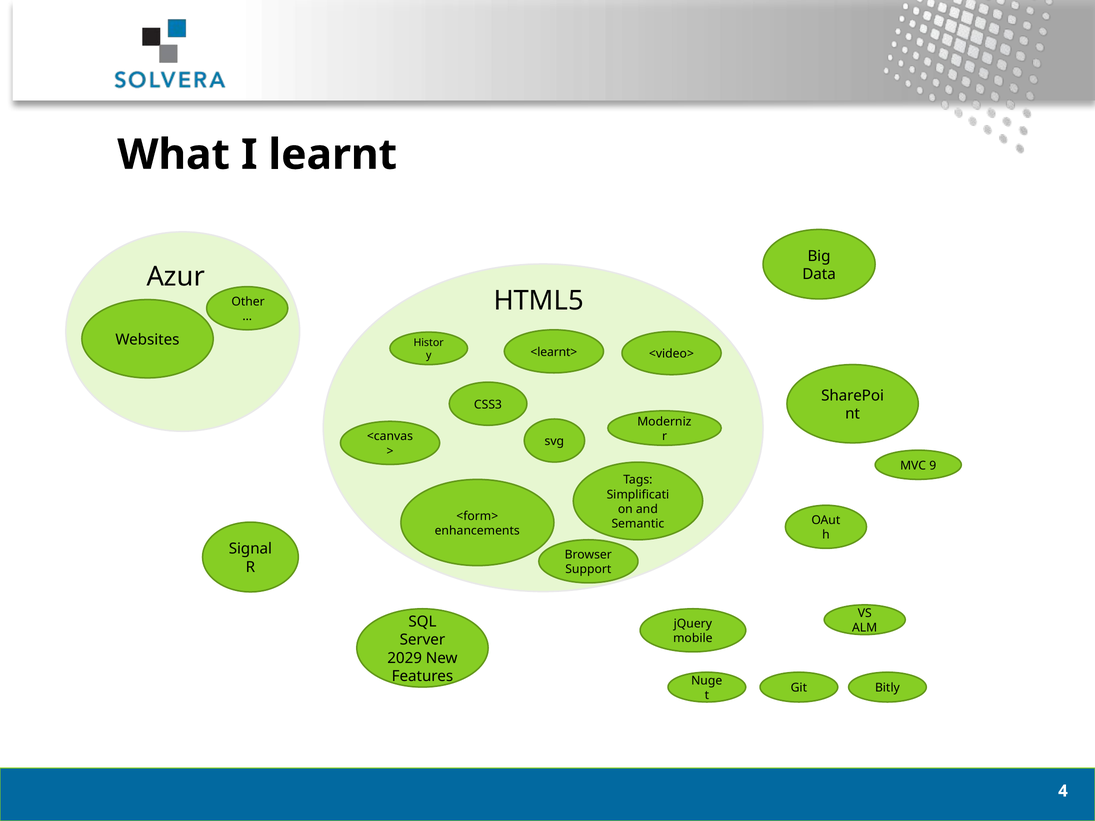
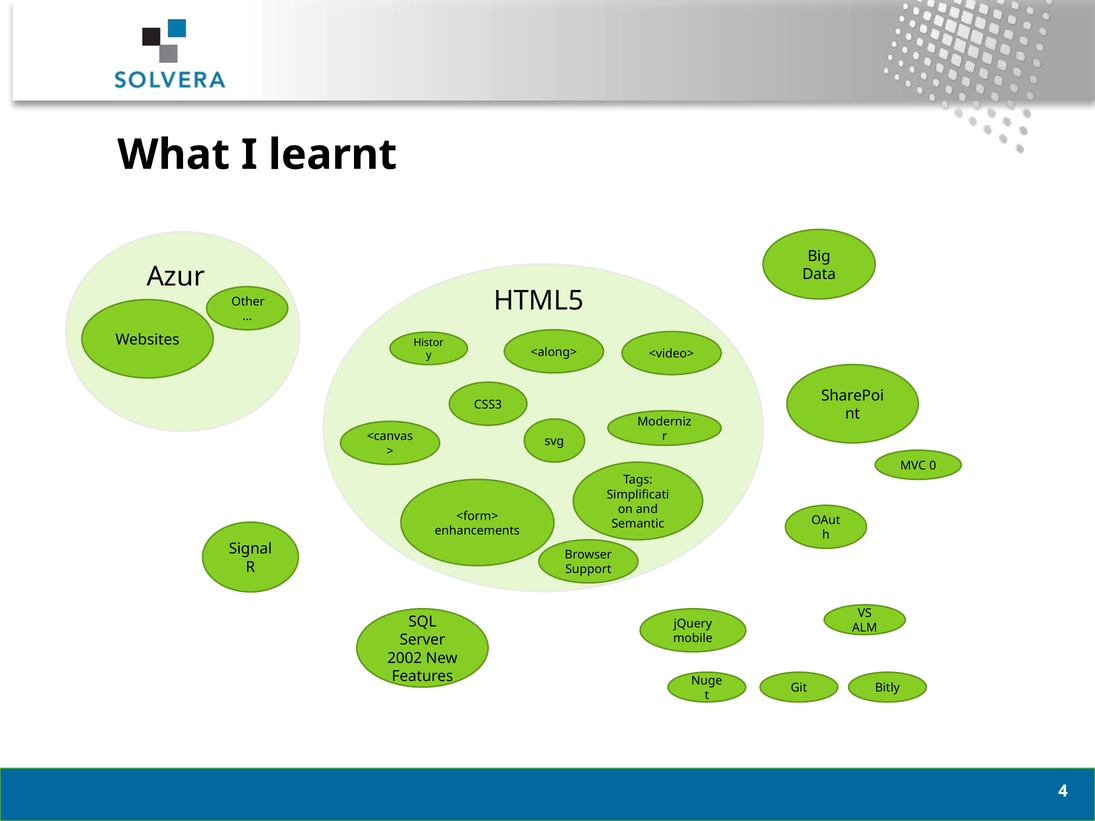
<learnt>: <learnt> -> <along> (554, 352)
9: 9 -> 0 (933, 466)
2029: 2029 -> 2002 (405, 658)
